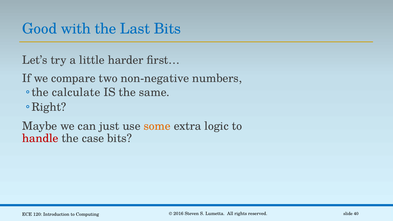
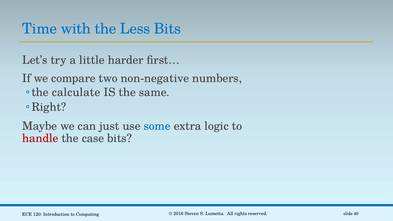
Good: Good -> Time (40, 29)
Last: Last -> Less (135, 29)
some colour: orange -> blue (157, 126)
